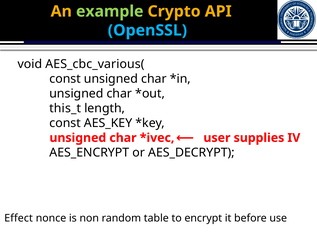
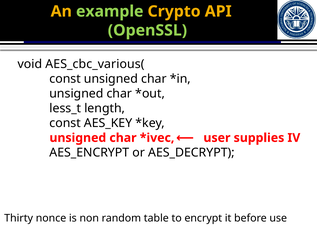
OpenSSL colour: light blue -> light green (147, 30)
this_t: this_t -> less_t (65, 109)
Effect: Effect -> Thirty (19, 219)
